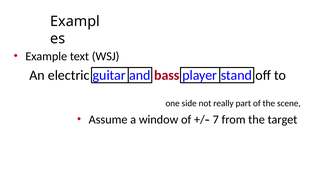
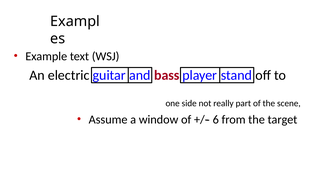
7: 7 -> 6 (216, 119)
